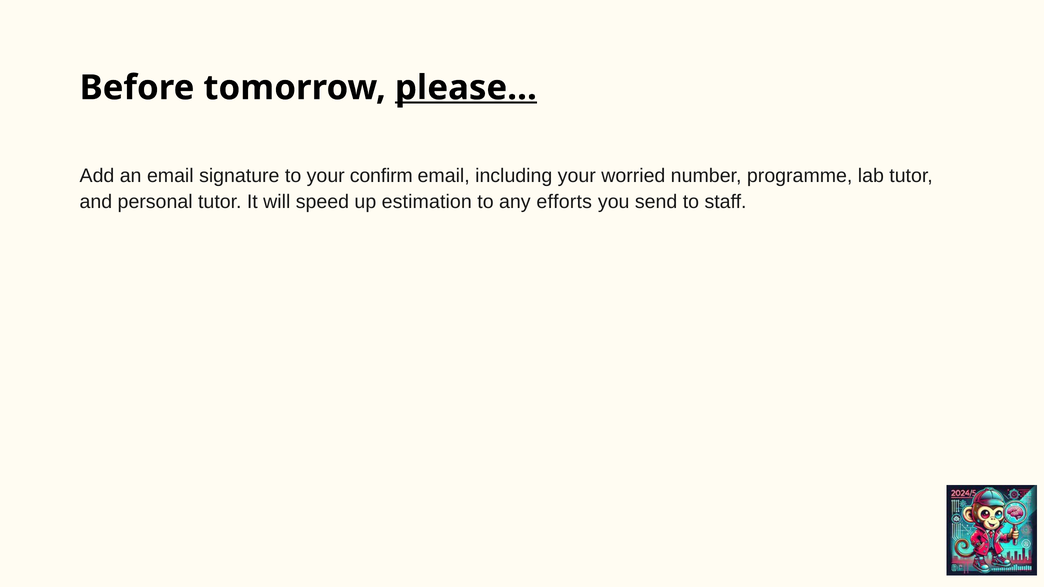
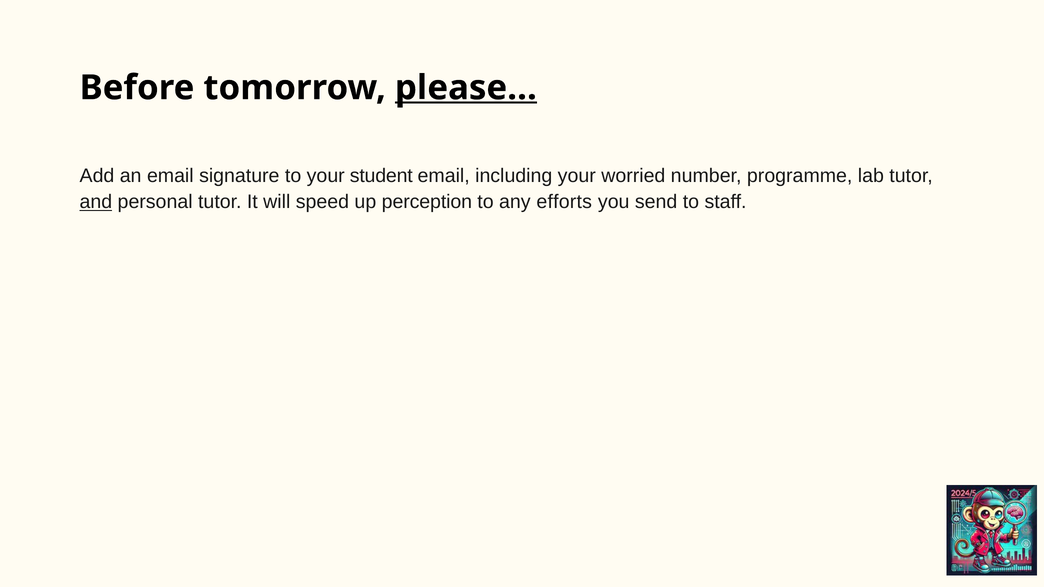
confirm: confirm -> student (381, 176)
and underline: none -> present (96, 202)
estimation: estimation -> perception (427, 202)
